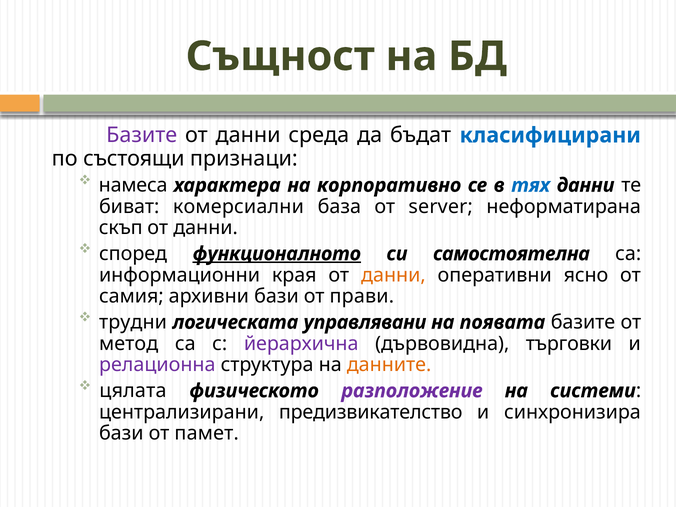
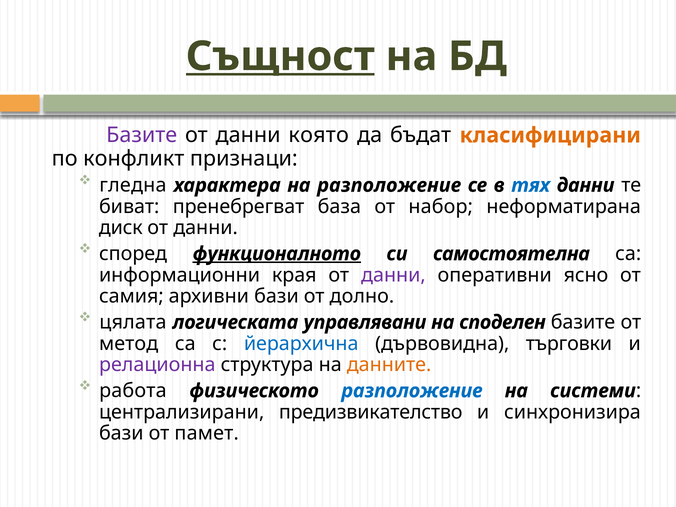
Същност underline: none -> present (280, 56)
среда: среда -> която (319, 135)
класифицирани colour: blue -> orange (550, 135)
състоящи: състоящи -> конфликт (134, 159)
намеса: намеса -> гледна (133, 185)
на корпоративно: корпоративно -> разположение (389, 185)
комерсиални: комерсиални -> пренебрегват (239, 207)
server: server -> набор (441, 207)
скъп: скъп -> диск (121, 228)
данни colour: orange -> purple (393, 275)
прави: прави -> долно (362, 296)
трудни: трудни -> цялата (133, 322)
появата: появата -> споделен (503, 322)
йерархична colour: purple -> blue (301, 344)
цялата: цялата -> работа (133, 391)
разположение colour: purple -> blue (412, 391)
